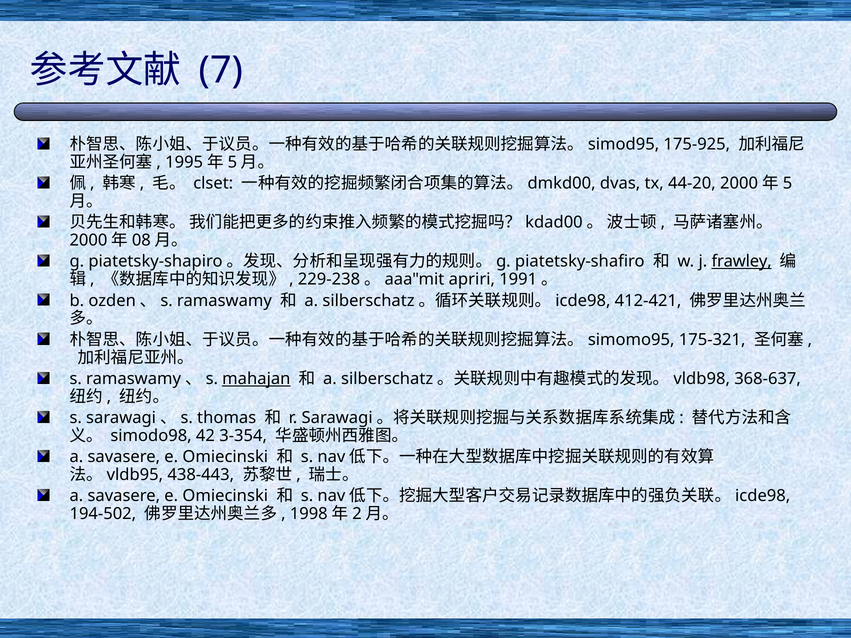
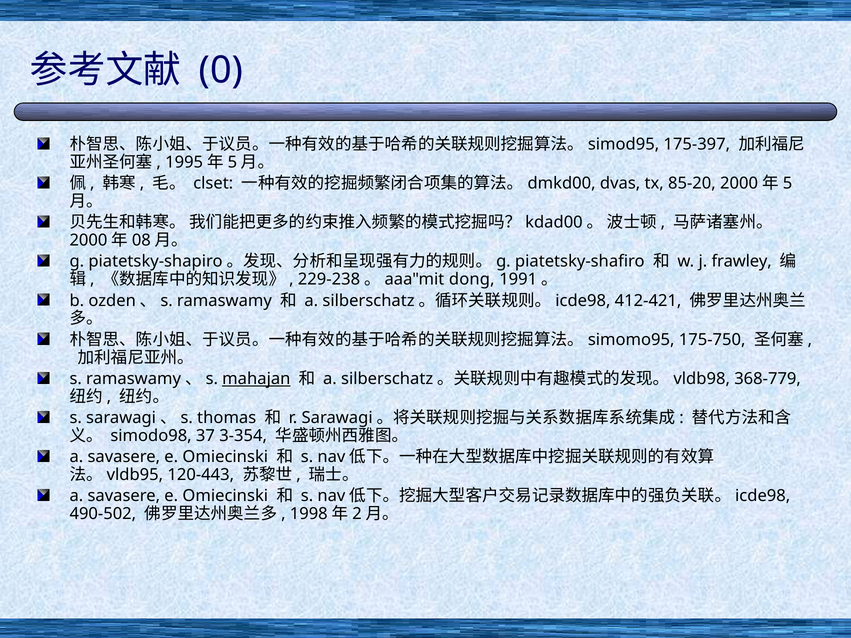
7: 7 -> 0 (221, 70)
175-925: 175-925 -> 175-397 (697, 144)
44-20: 44-20 -> 85-20 (692, 183)
frawley underline: present -> none (742, 262)
apriri: apriri -> dong (472, 279)
175-321: 175-321 -> 175-750 (712, 340)
368-637: 368-637 -> 368-779 (768, 379)
42: 42 -> 37 (205, 436)
438-443: 438-443 -> 120-443 (201, 475)
194-502: 194-502 -> 490-502 (103, 514)
